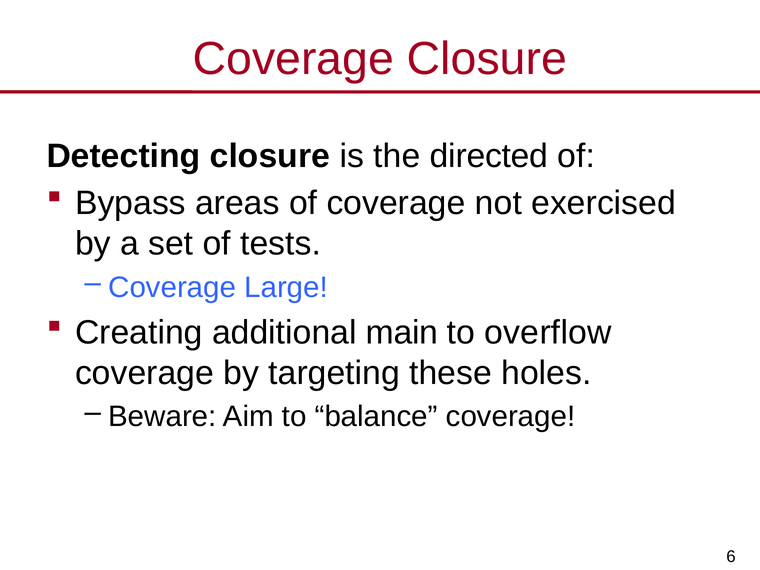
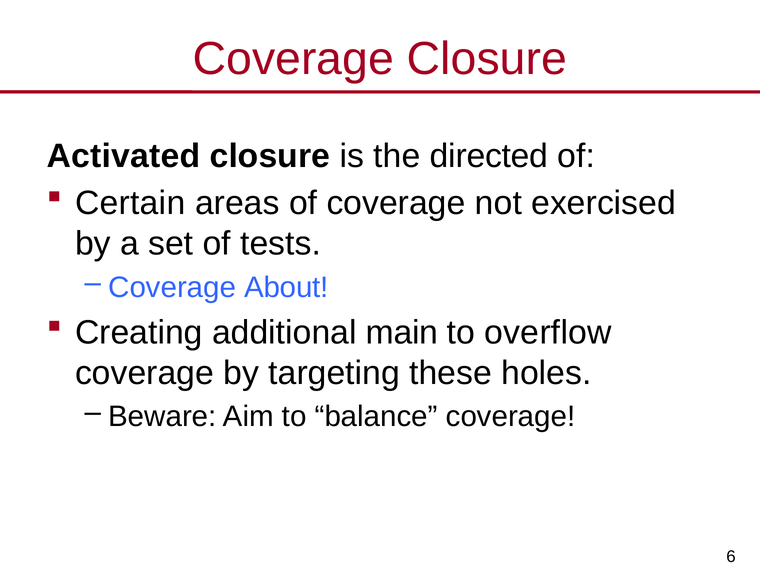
Detecting: Detecting -> Activated (123, 156)
Bypass: Bypass -> Certain (130, 203)
Large: Large -> About (286, 287)
